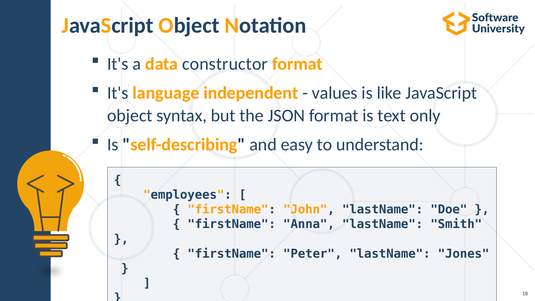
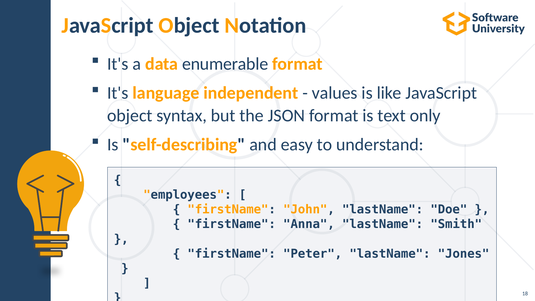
constructor: constructor -> enumerable (225, 64)
